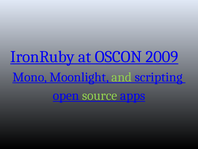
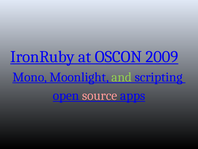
source colour: light green -> pink (100, 95)
